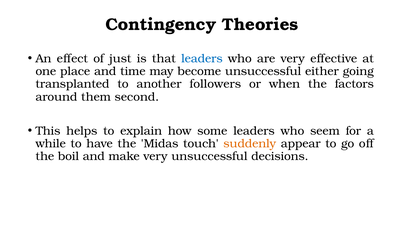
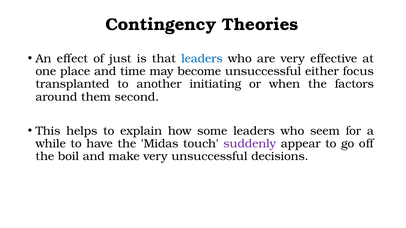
going: going -> focus (358, 71)
followers: followers -> initiating (215, 84)
suddenly colour: orange -> purple (250, 144)
